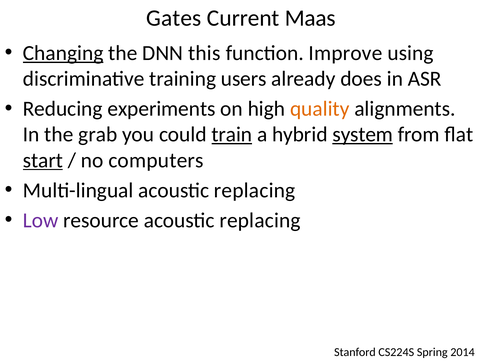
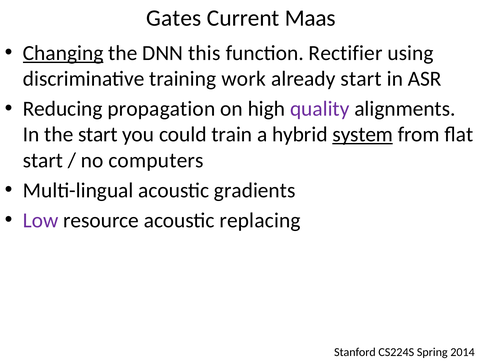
Improve: Improve -> Rectifier (346, 53)
users: users -> work (244, 79)
already does: does -> start (361, 79)
experiments: experiments -> propagation (161, 109)
quality colour: orange -> purple (320, 109)
the grab: grab -> start (98, 134)
train underline: present -> none (232, 134)
start underline: present -> none (43, 160)
Multi-lingual acoustic replacing: replacing -> gradients (255, 190)
